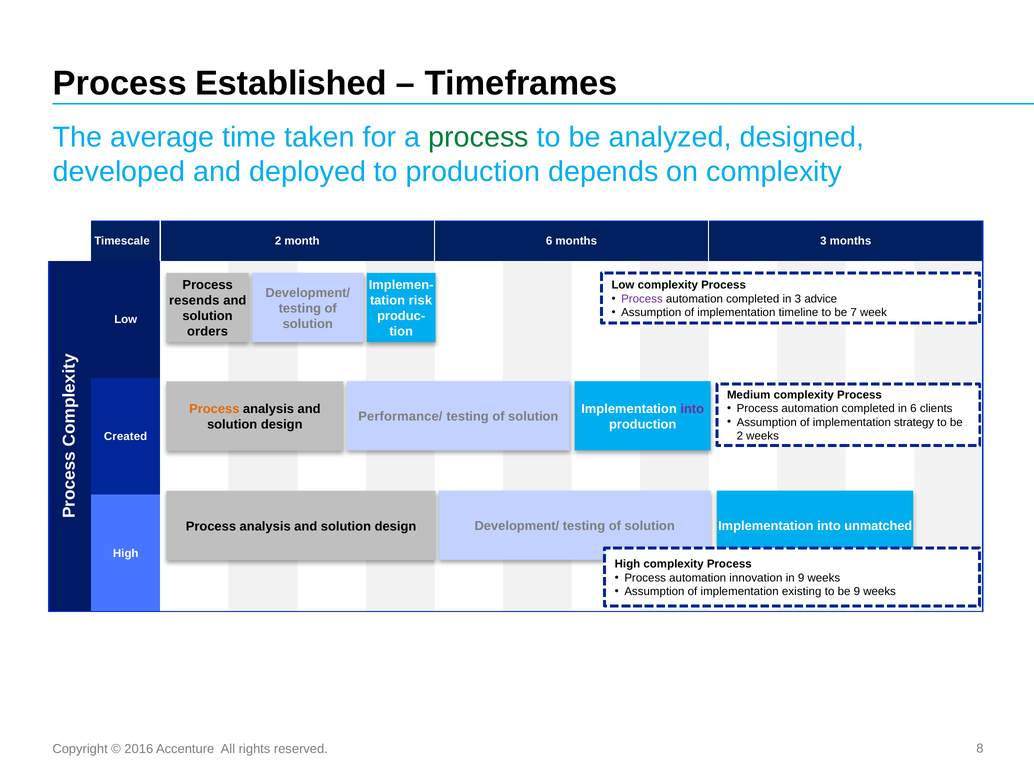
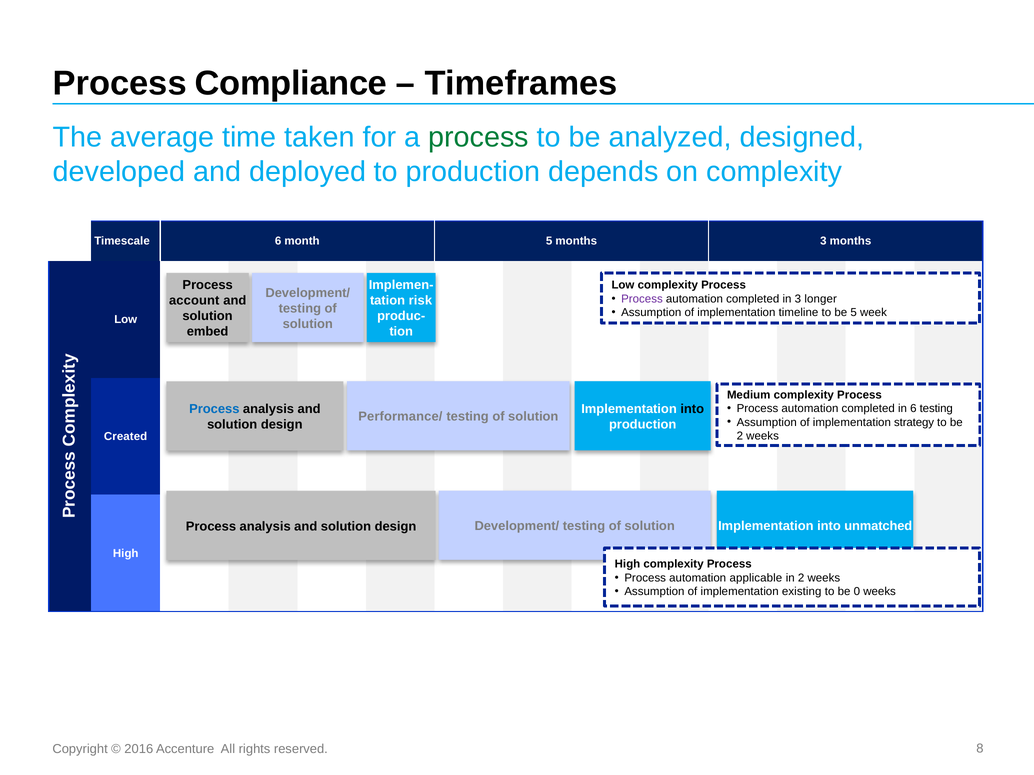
Established: Established -> Compliance (291, 83)
Timescale 2: 2 -> 6 (278, 241)
month 6: 6 -> 5 (549, 241)
advice: advice -> longer (821, 299)
resends: resends -> account (194, 301)
be 7: 7 -> 5 (854, 313)
orders: orders -> embed (208, 332)
6 clients: clients -> testing (936, 409)
into colour: purple -> black (692, 409)
Process colour: orange -> blue (214, 409)
innovation: innovation -> applicable (756, 578)
in 9: 9 -> 2 (801, 578)
be 9: 9 -> 0 (857, 592)
